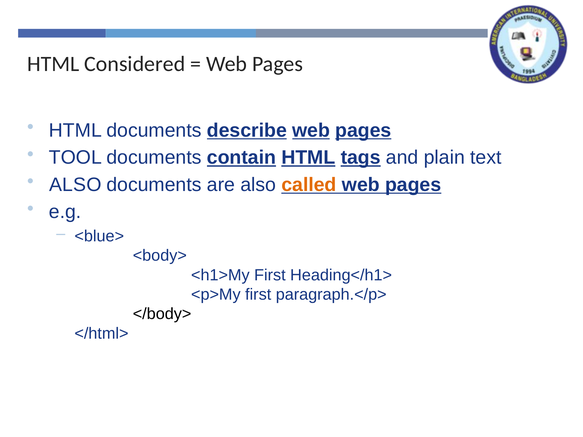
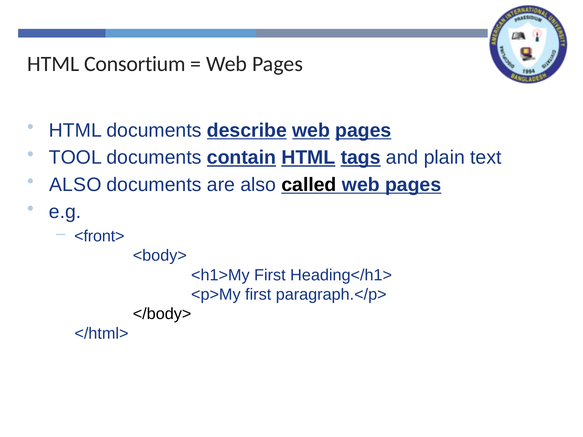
Considered: Considered -> Consortium (135, 64)
called colour: orange -> black (309, 185)
<blue>: <blue> -> <front> (99, 236)
